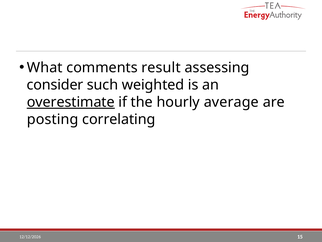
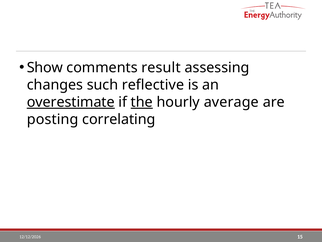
What: What -> Show (45, 68)
consider: consider -> changes (55, 85)
weighted: weighted -> reflective (153, 85)
the underline: none -> present (142, 102)
